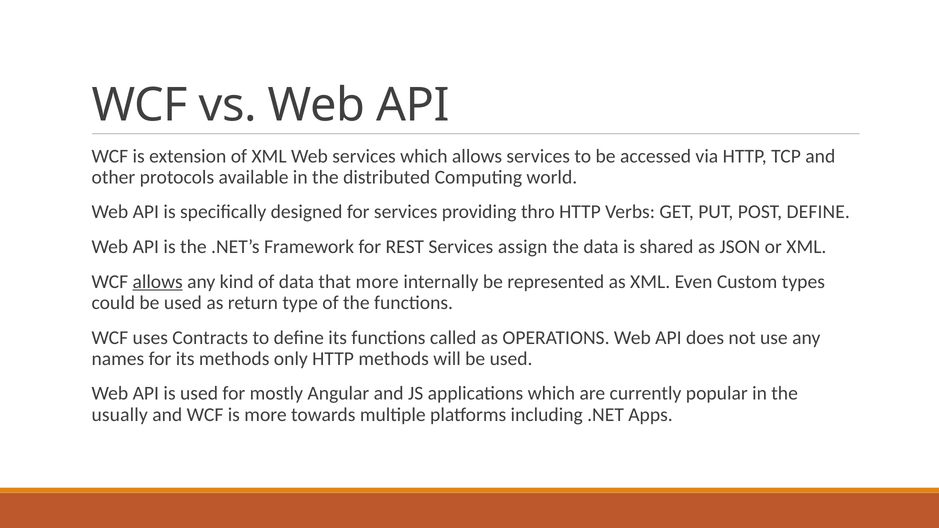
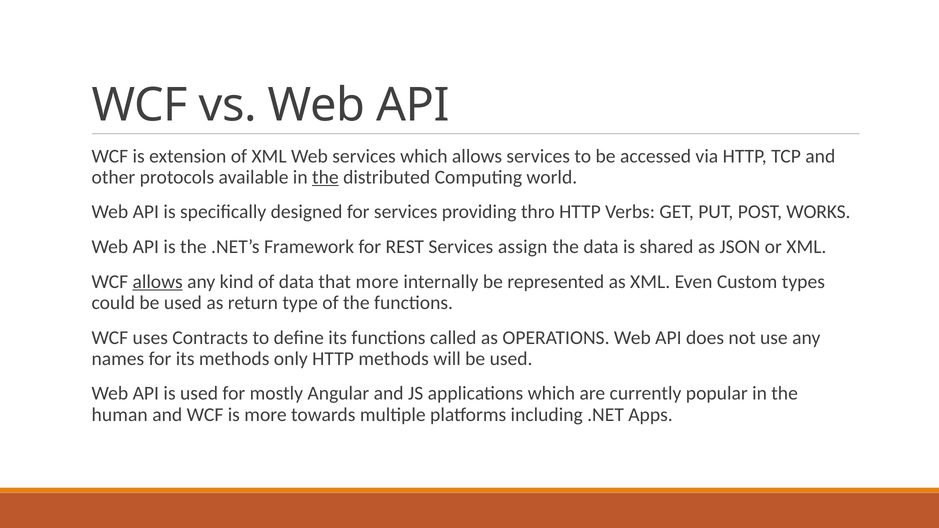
the underline: none -> present (325, 177)
POST DEFINE: DEFINE -> WORKS (818, 212)
usually: usually -> human (120, 415)
